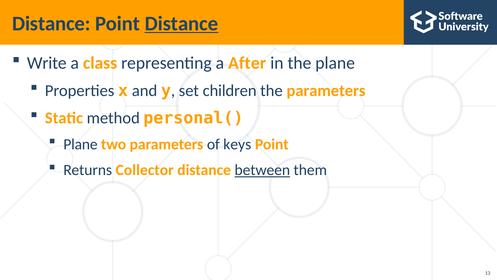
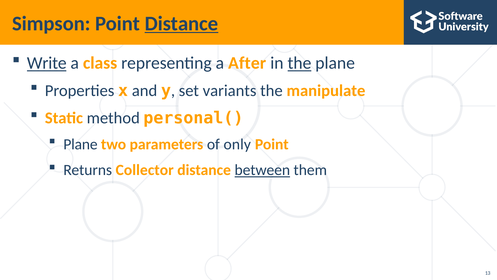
Distance: Distance -> Simpson (51, 24)
Write underline: none -> present (47, 63)
the underline: none -> present (299, 63)
children: children -> variants (230, 91)
the parameters: parameters -> manipulate (326, 91)
keys: keys -> only (237, 144)
